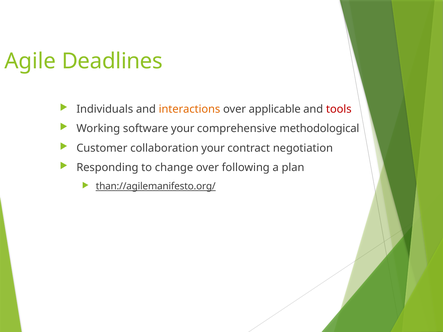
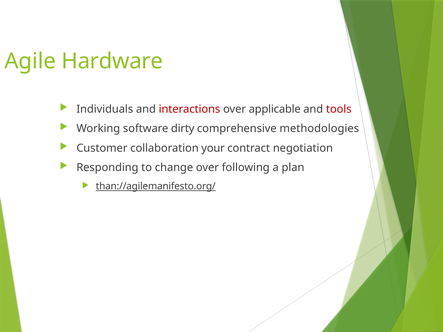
Deadlines: Deadlines -> Hardware (112, 61)
interactions colour: orange -> red (189, 109)
software your: your -> dirty (183, 129)
methodological: methodological -> methodologies (319, 129)
